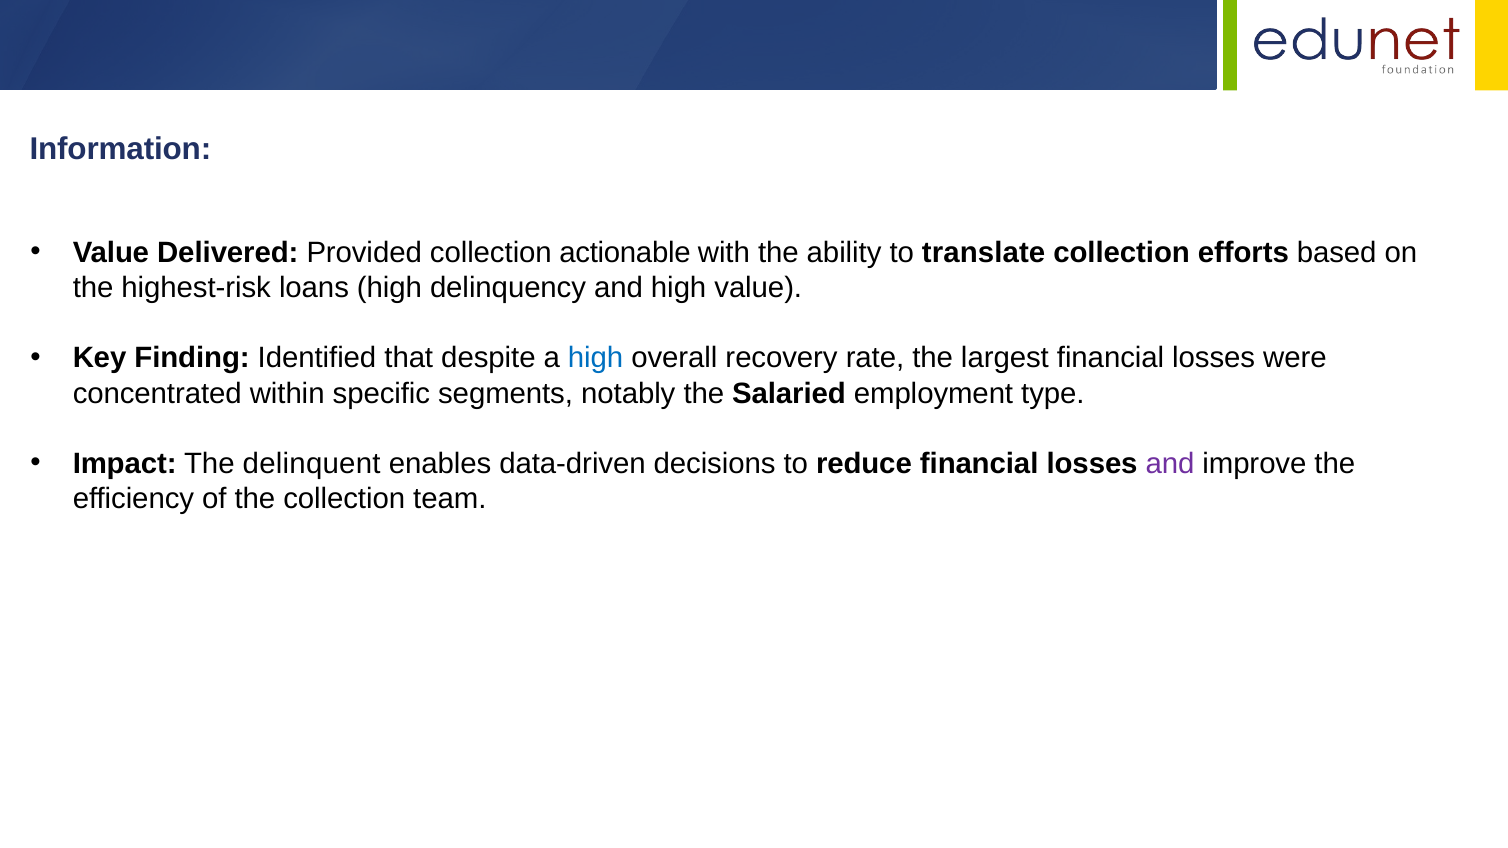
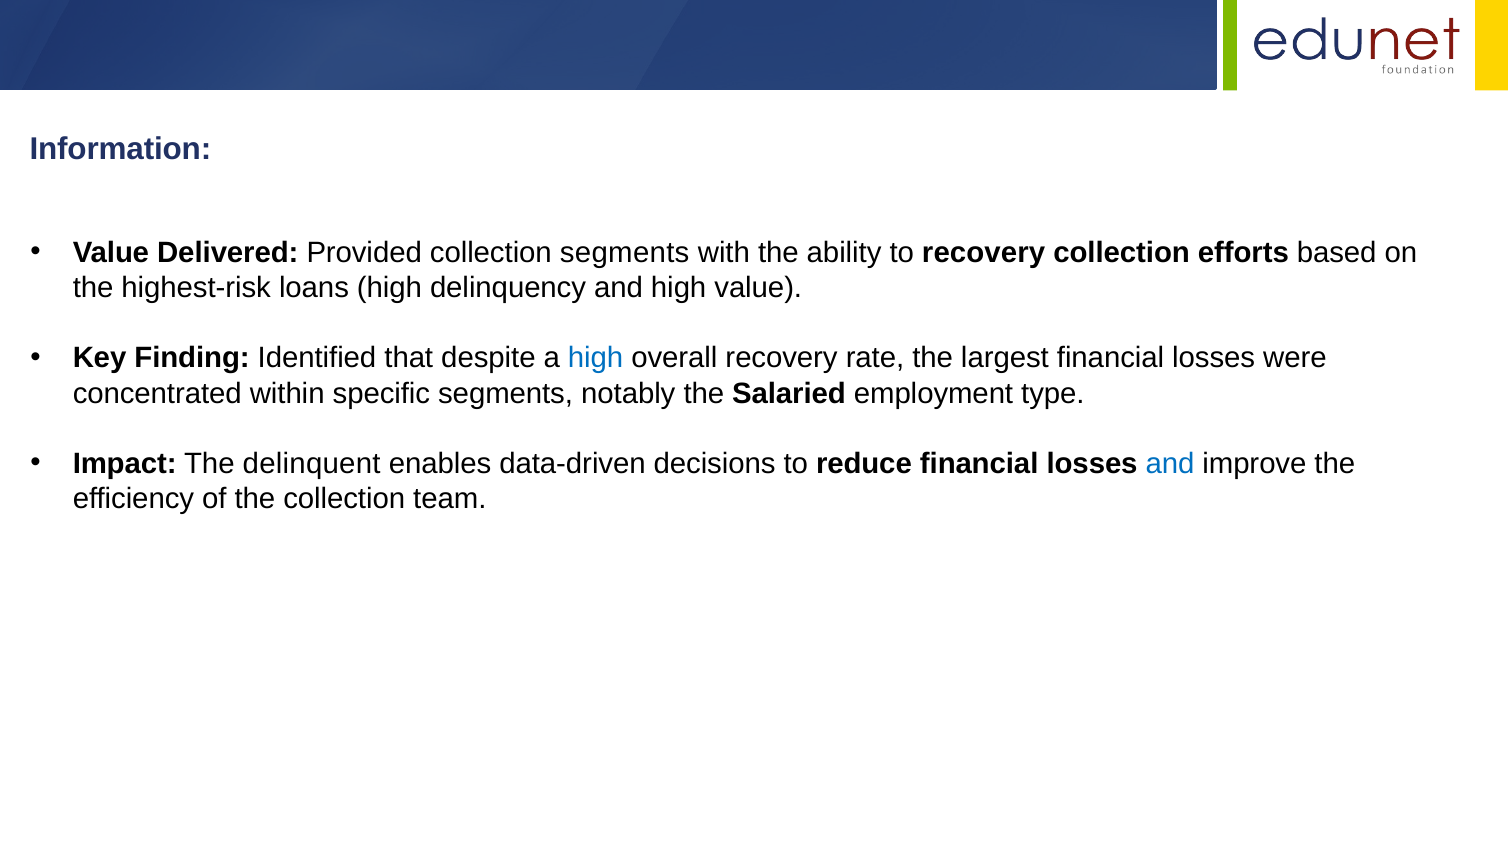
collection actionable: actionable -> segments (625, 253)
to translate: translate -> recovery (984, 253)
and colour: purple -> blue (1170, 464)
